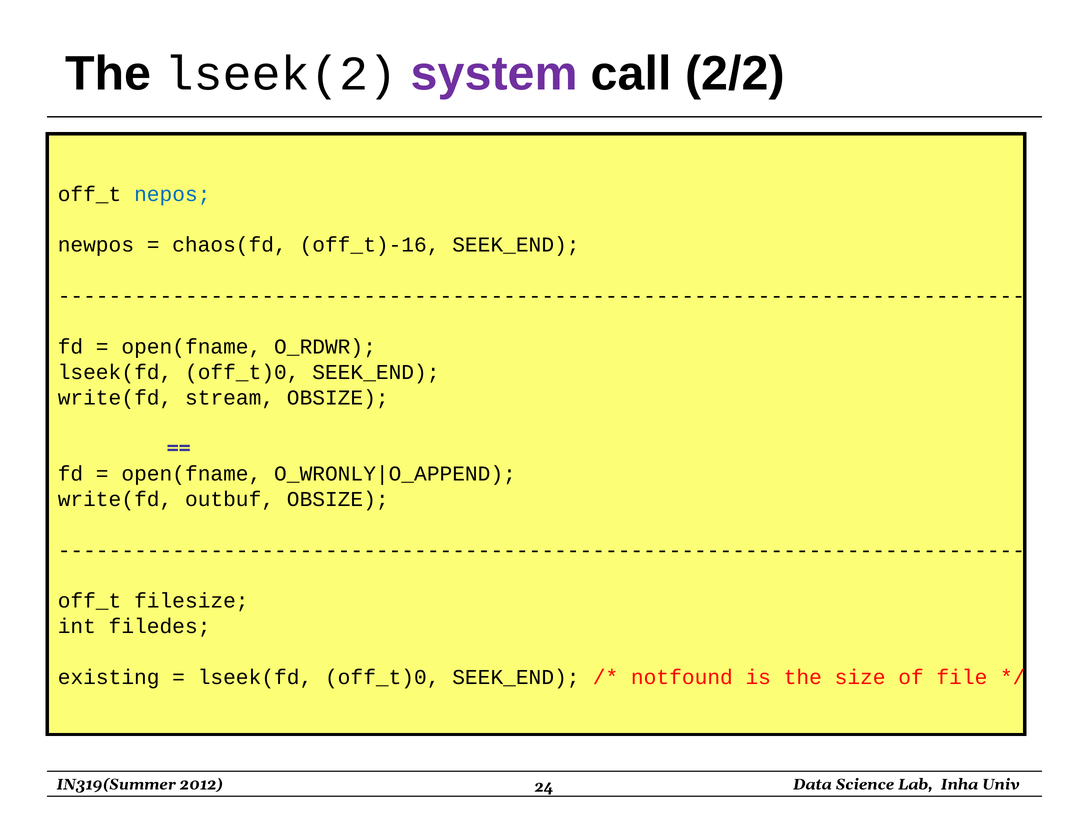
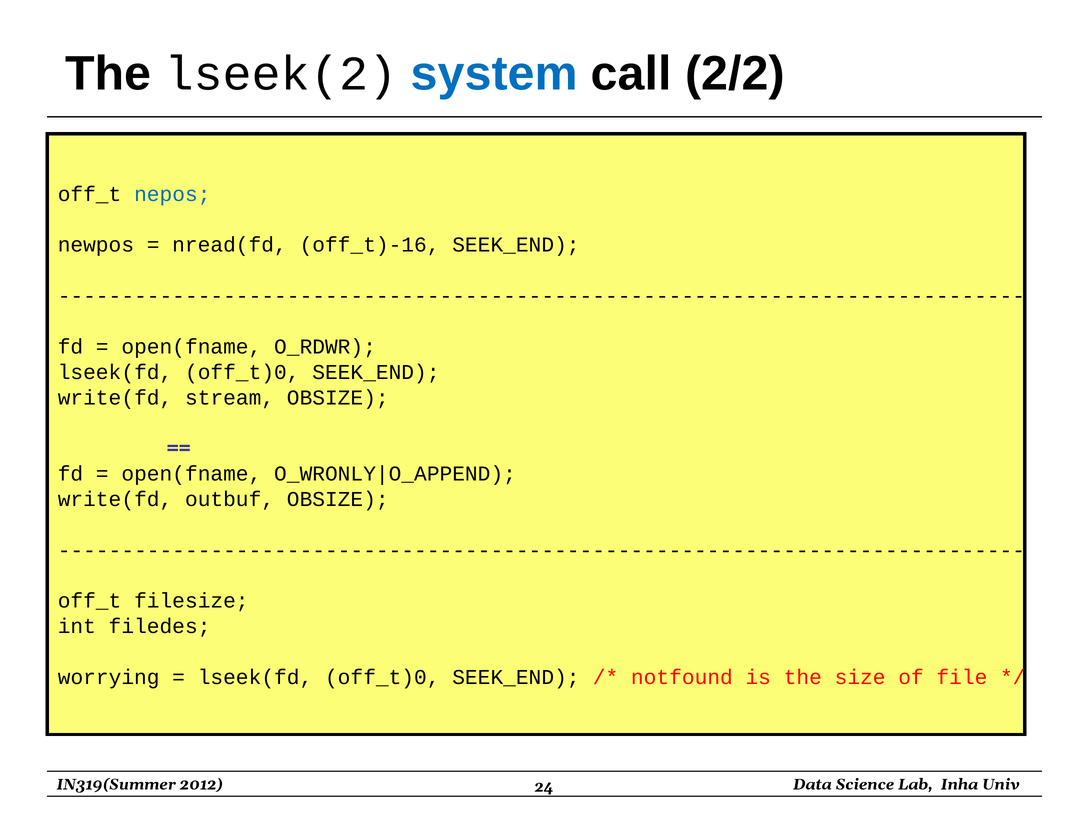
system colour: purple -> blue (494, 74)
chaos(fd: chaos(fd -> nread(fd (229, 245)
existing: existing -> worrying (109, 677)
